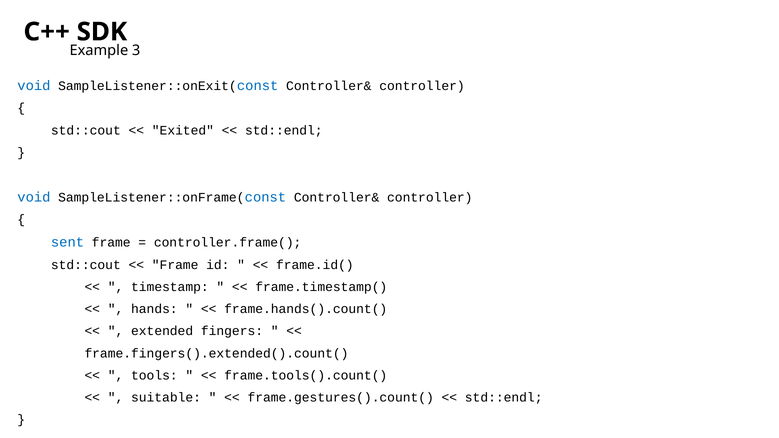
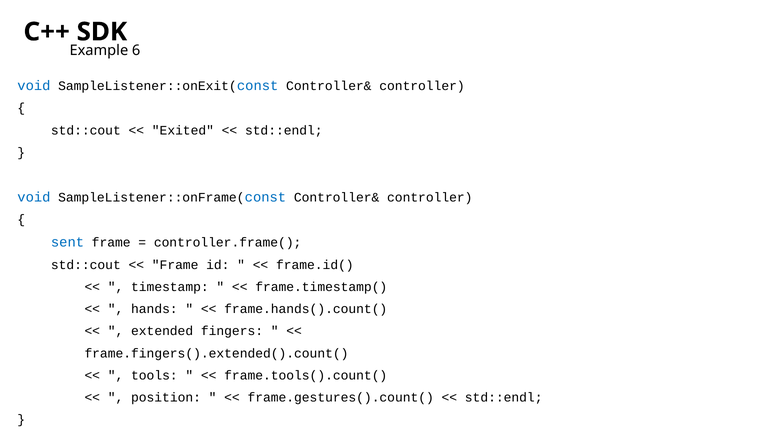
3: 3 -> 6 (136, 51)
suitable: suitable -> position (166, 398)
